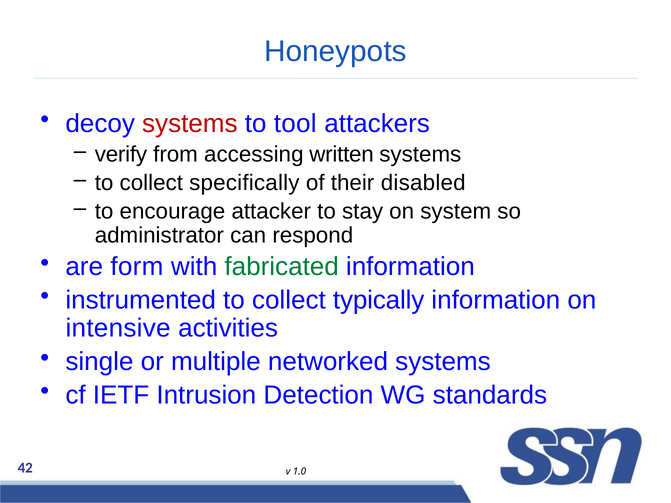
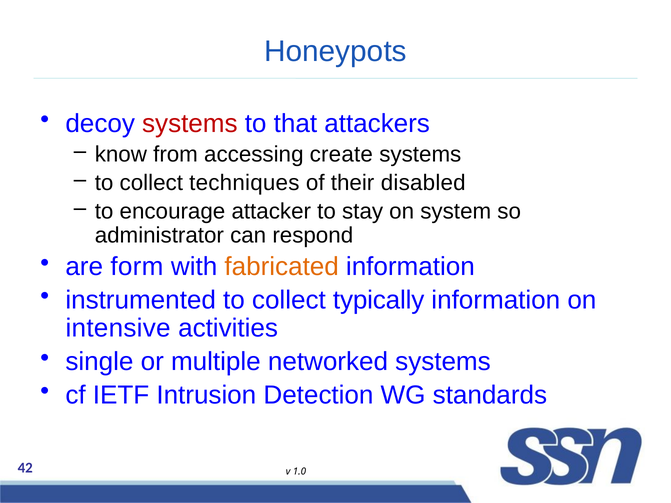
tool: tool -> that (295, 124)
verify: verify -> know (121, 154)
written: written -> create (341, 154)
specifically: specifically -> techniques (244, 183)
fabricated colour: green -> orange (282, 267)
